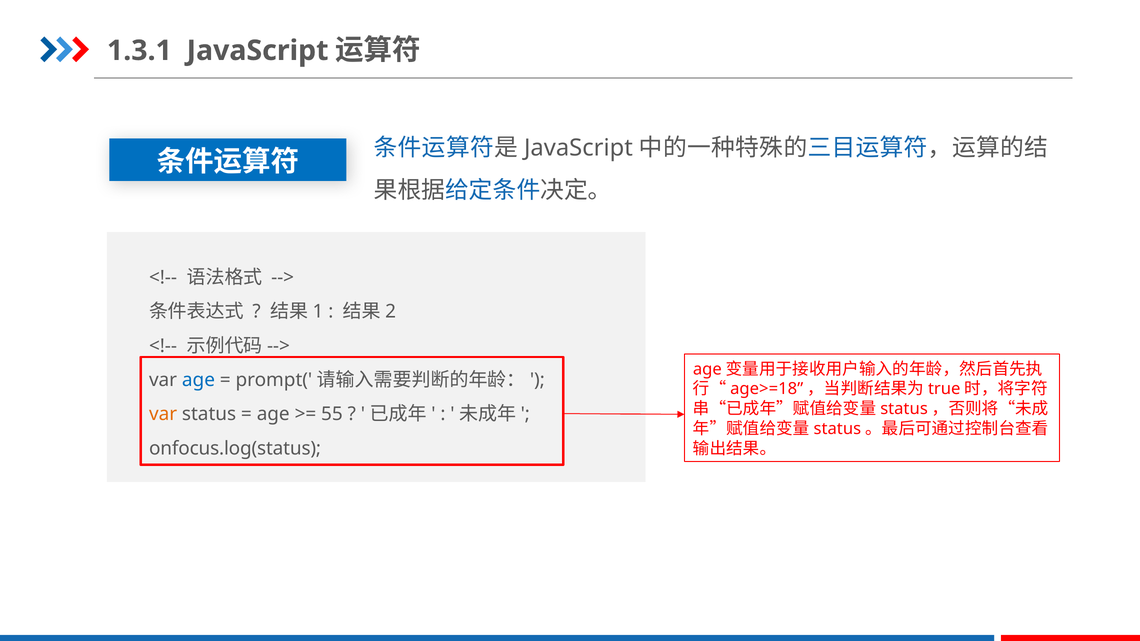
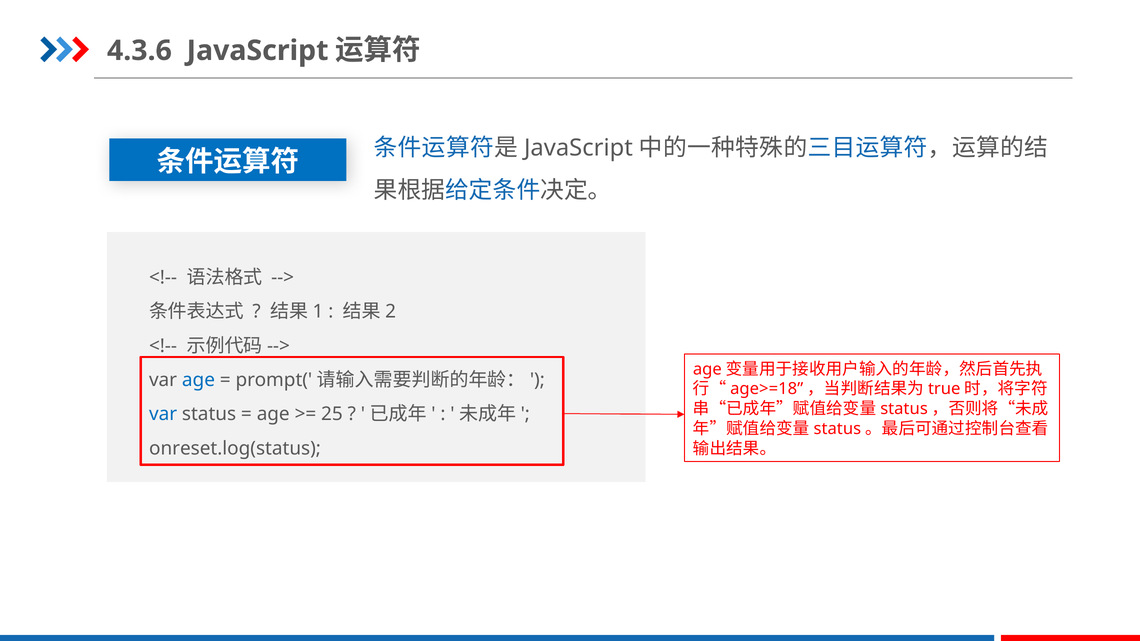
1.3.1: 1.3.1 -> 4.3.6 (139, 51)
var colour: orange -> blue (163, 414)
55: 55 -> 25 (332, 414)
onfocus.log(status: onfocus.log(status -> onreset.log(status (235, 449)
